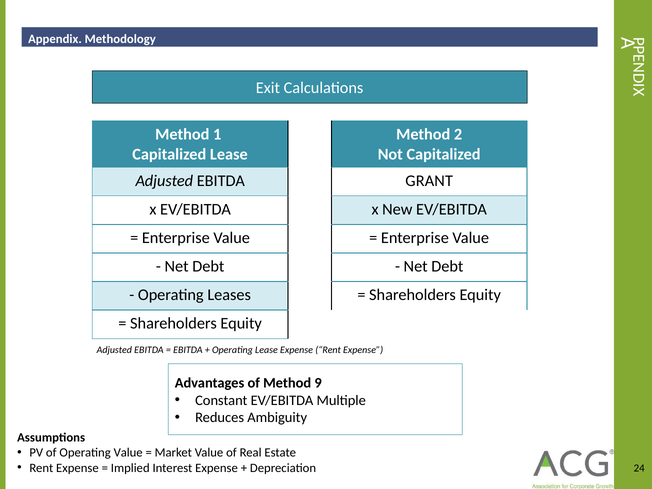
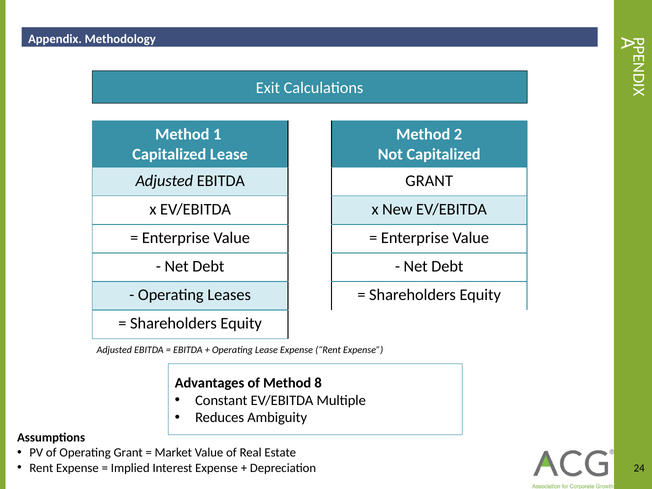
9: 9 -> 8 (318, 383)
Operating Value: Value -> Grant (128, 453)
